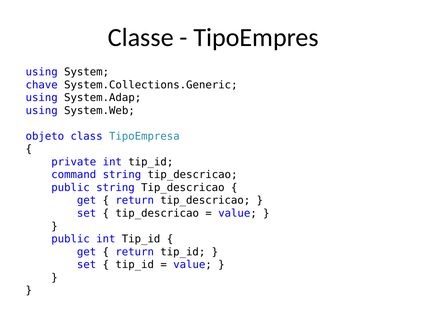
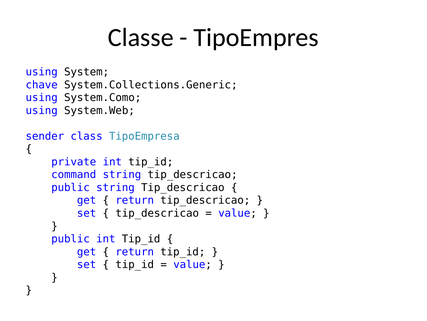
System.Adap: System.Adap -> System.Como (103, 98)
objeto: objeto -> sender (45, 136)
